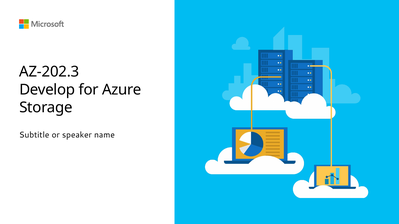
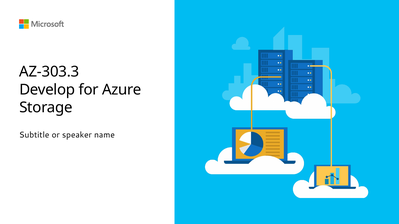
AZ-202.3: AZ-202.3 -> AZ-303.3 (49, 72)
